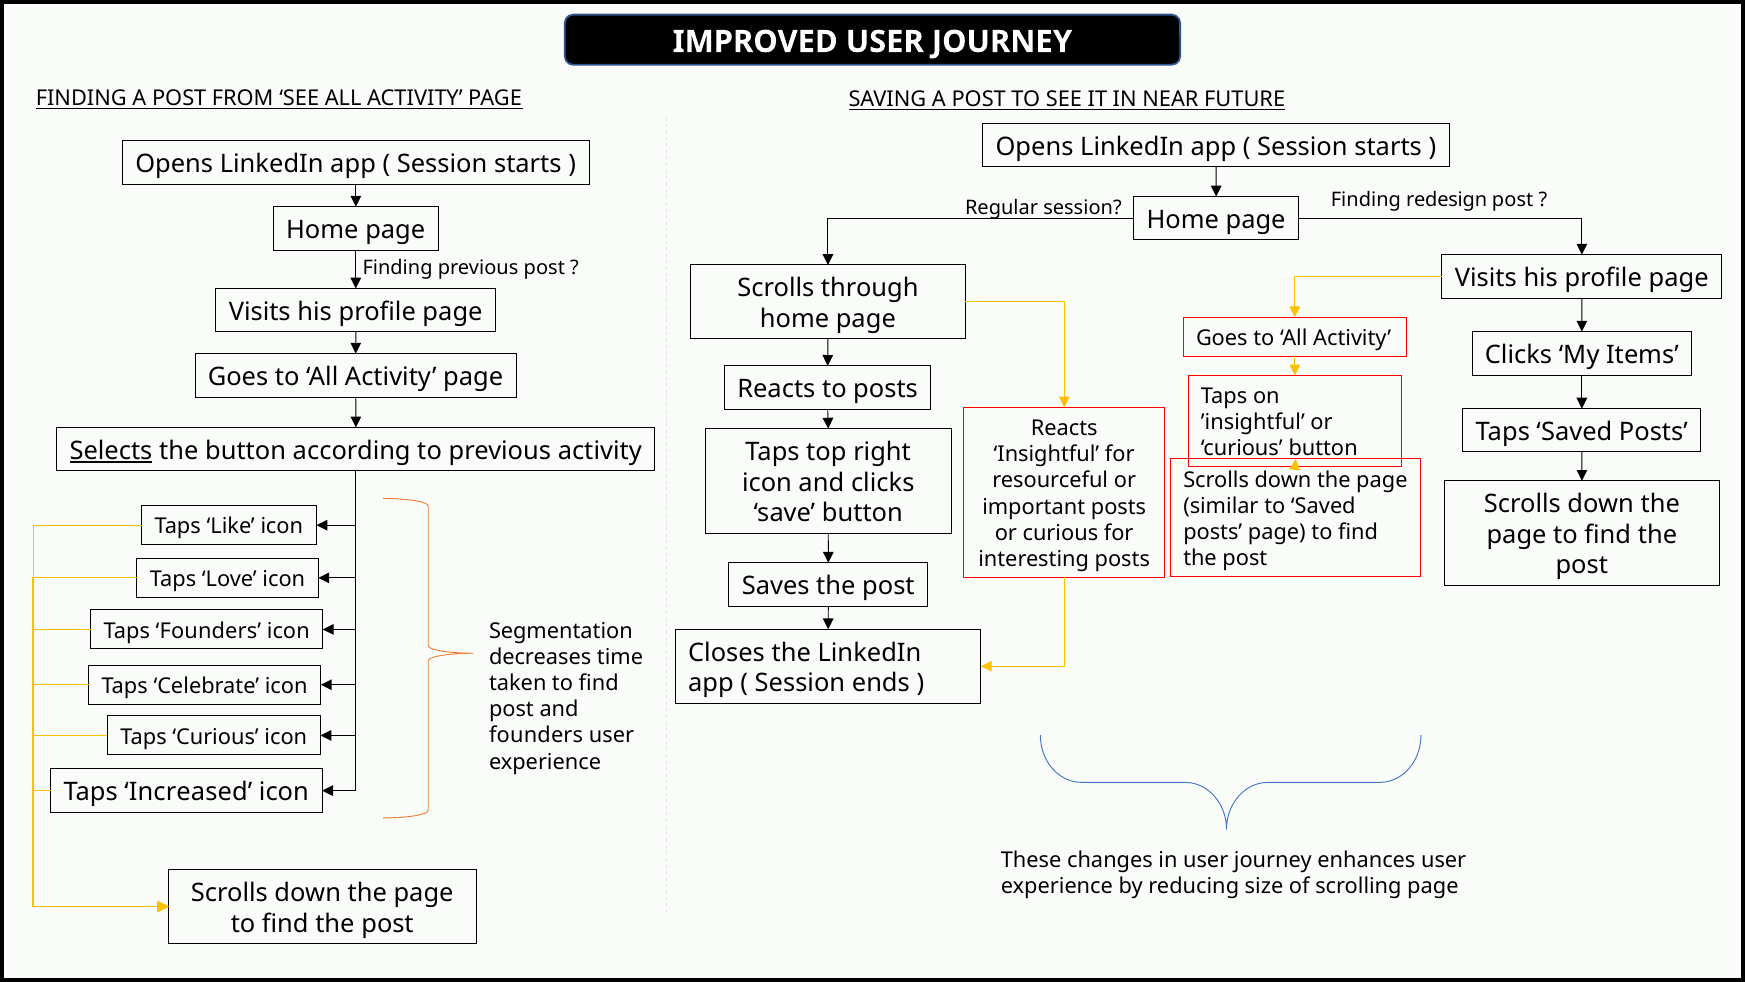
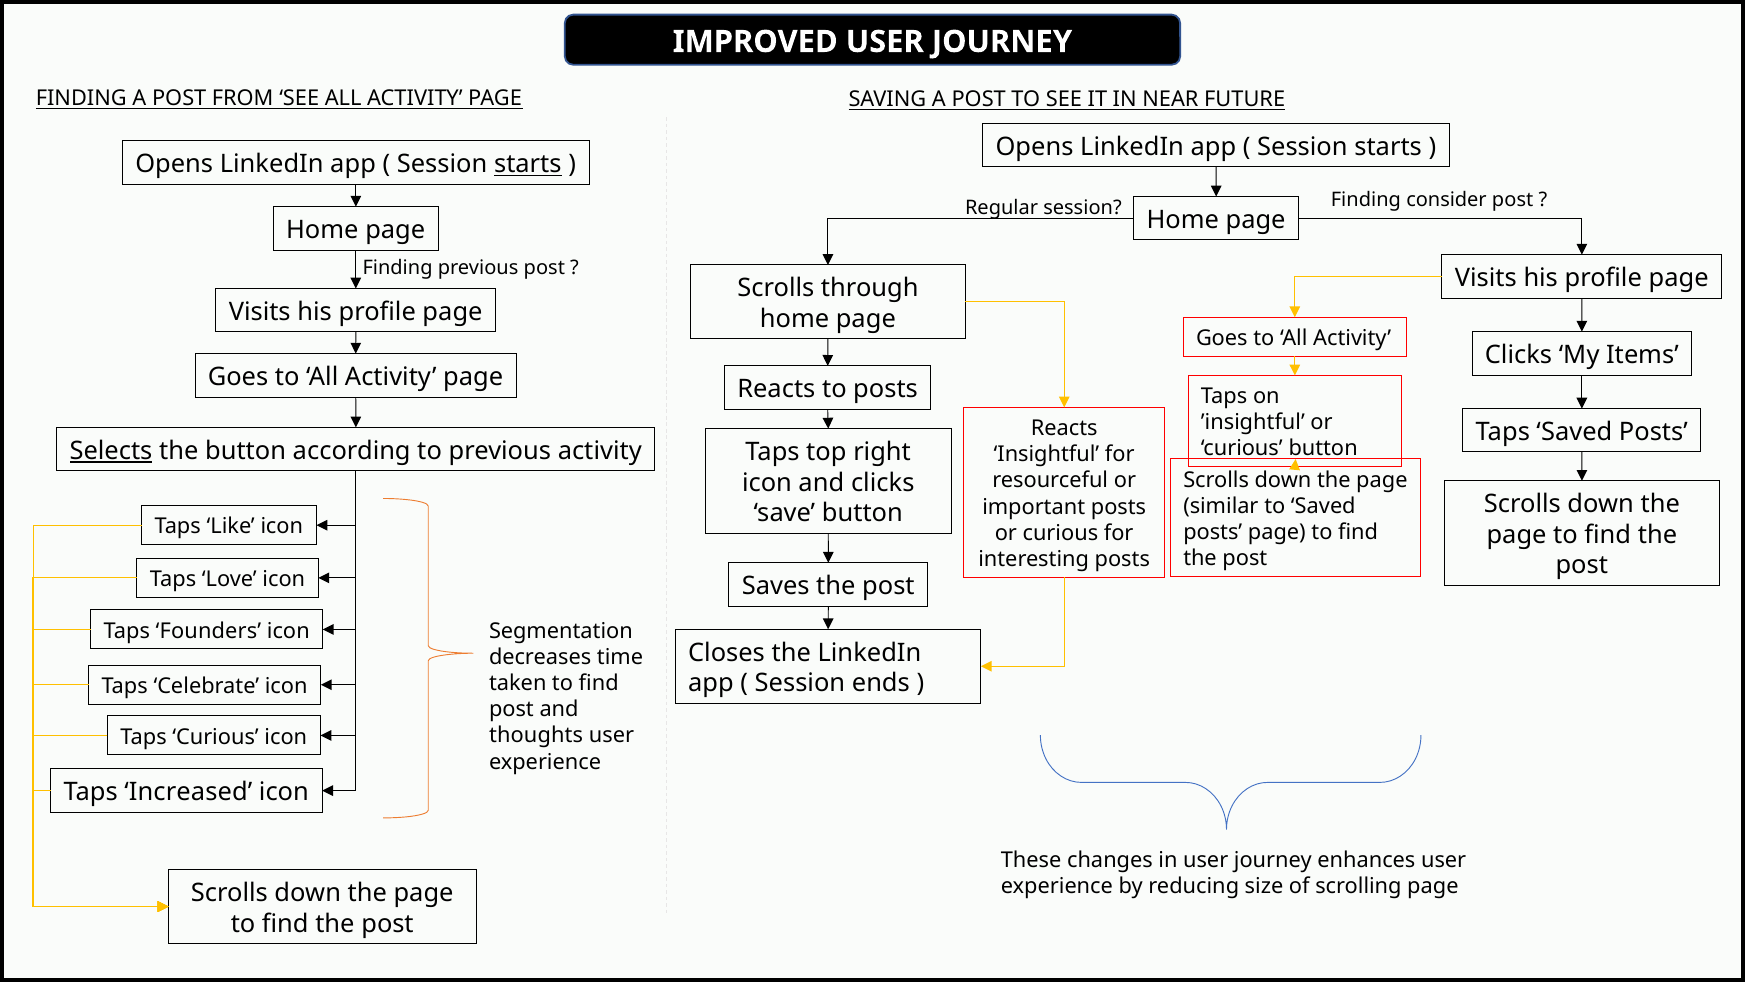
starts underline: none -> present (528, 164)
redesign: redesign -> consider (1447, 200)
founders: founders -> thoughts (536, 735)
